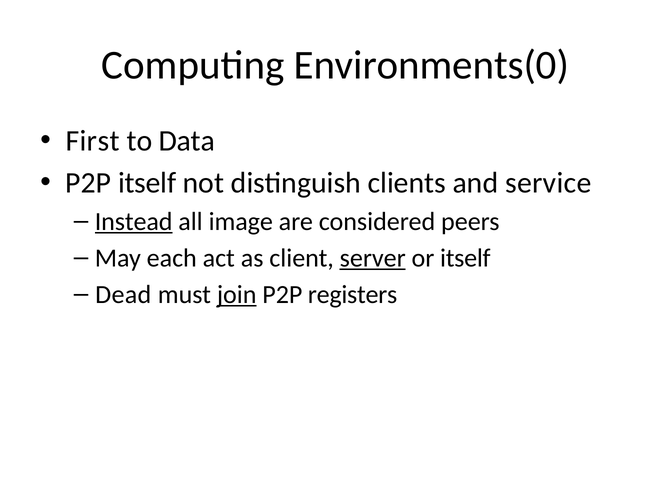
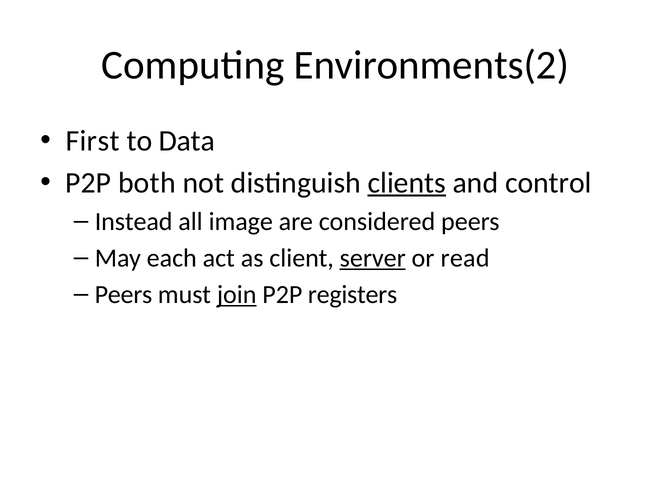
Environments(0: Environments(0 -> Environments(2 (431, 65)
P2P itself: itself -> both (147, 183)
clients underline: none -> present (407, 183)
service: service -> control (548, 183)
Instead underline: present -> none (134, 221)
or itself: itself -> read (465, 258)
Dead: Dead -> Peers (123, 294)
